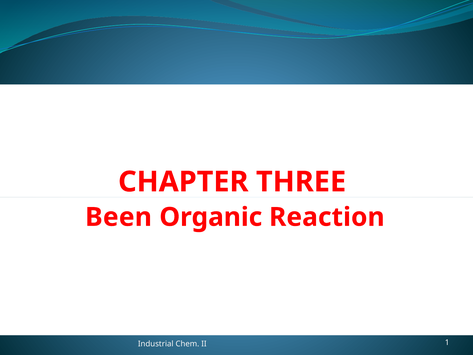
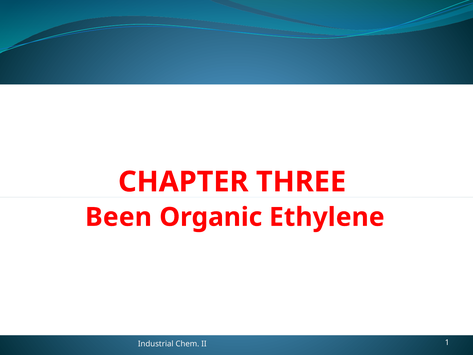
Reaction: Reaction -> Ethylene (327, 217)
